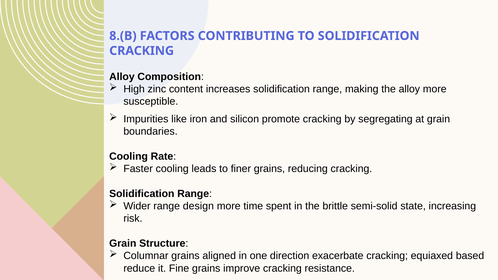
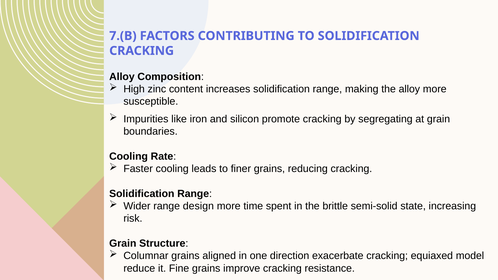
8.(B: 8.(B -> 7.(B (123, 36)
based: based -> model (470, 256)
